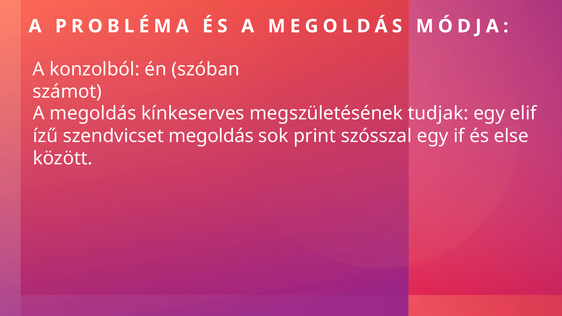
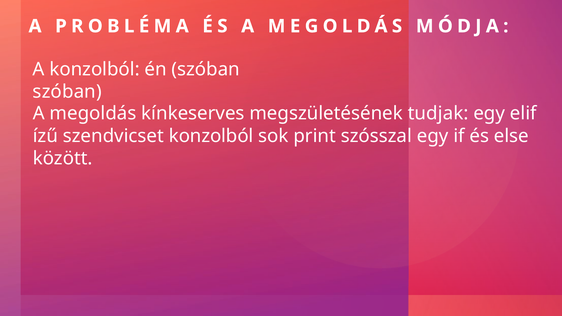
számot: számot -> szóban (67, 92)
szendvicset megoldás: megoldás -> konzolból (211, 136)
